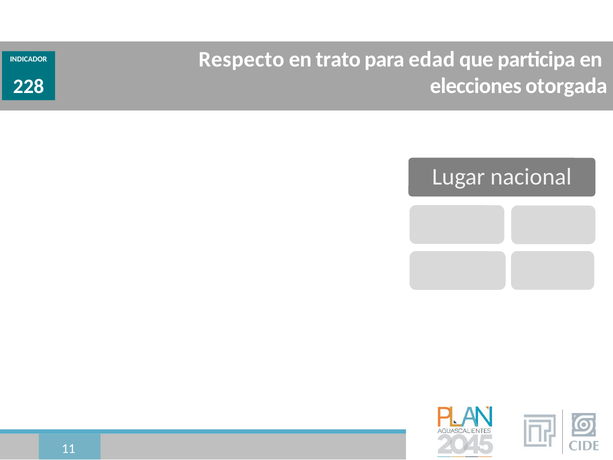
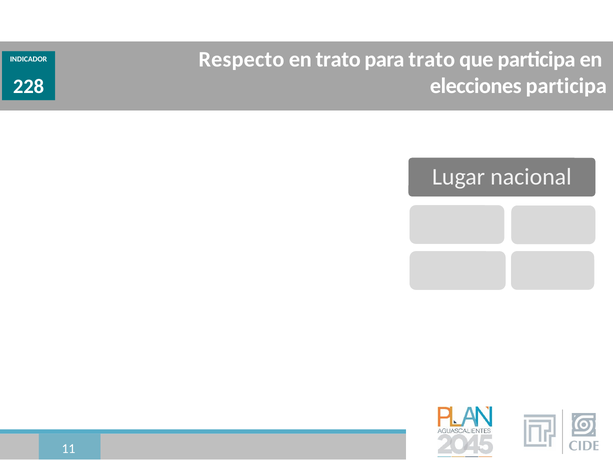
para edad: edad -> trato (432, 59)
elecciones otorgada: otorgada -> participa (566, 86)
